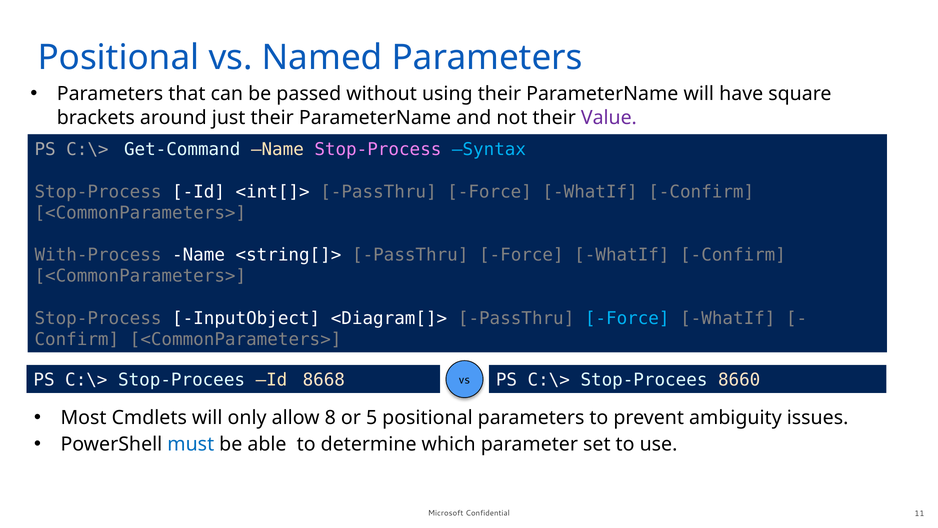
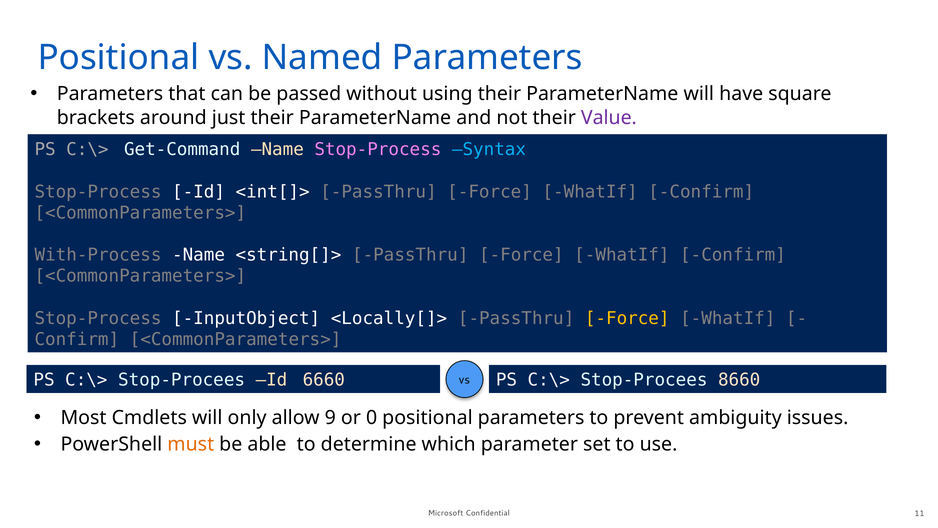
<Diagram[]>: <Diagram[]> -> <Locally[]> (389, 318)
Force colour: light blue -> yellow (627, 318)
8668: 8668 -> 6660 (324, 380)
8: 8 -> 9 (330, 418)
5: 5 -> 0 (372, 418)
must colour: blue -> orange (191, 444)
